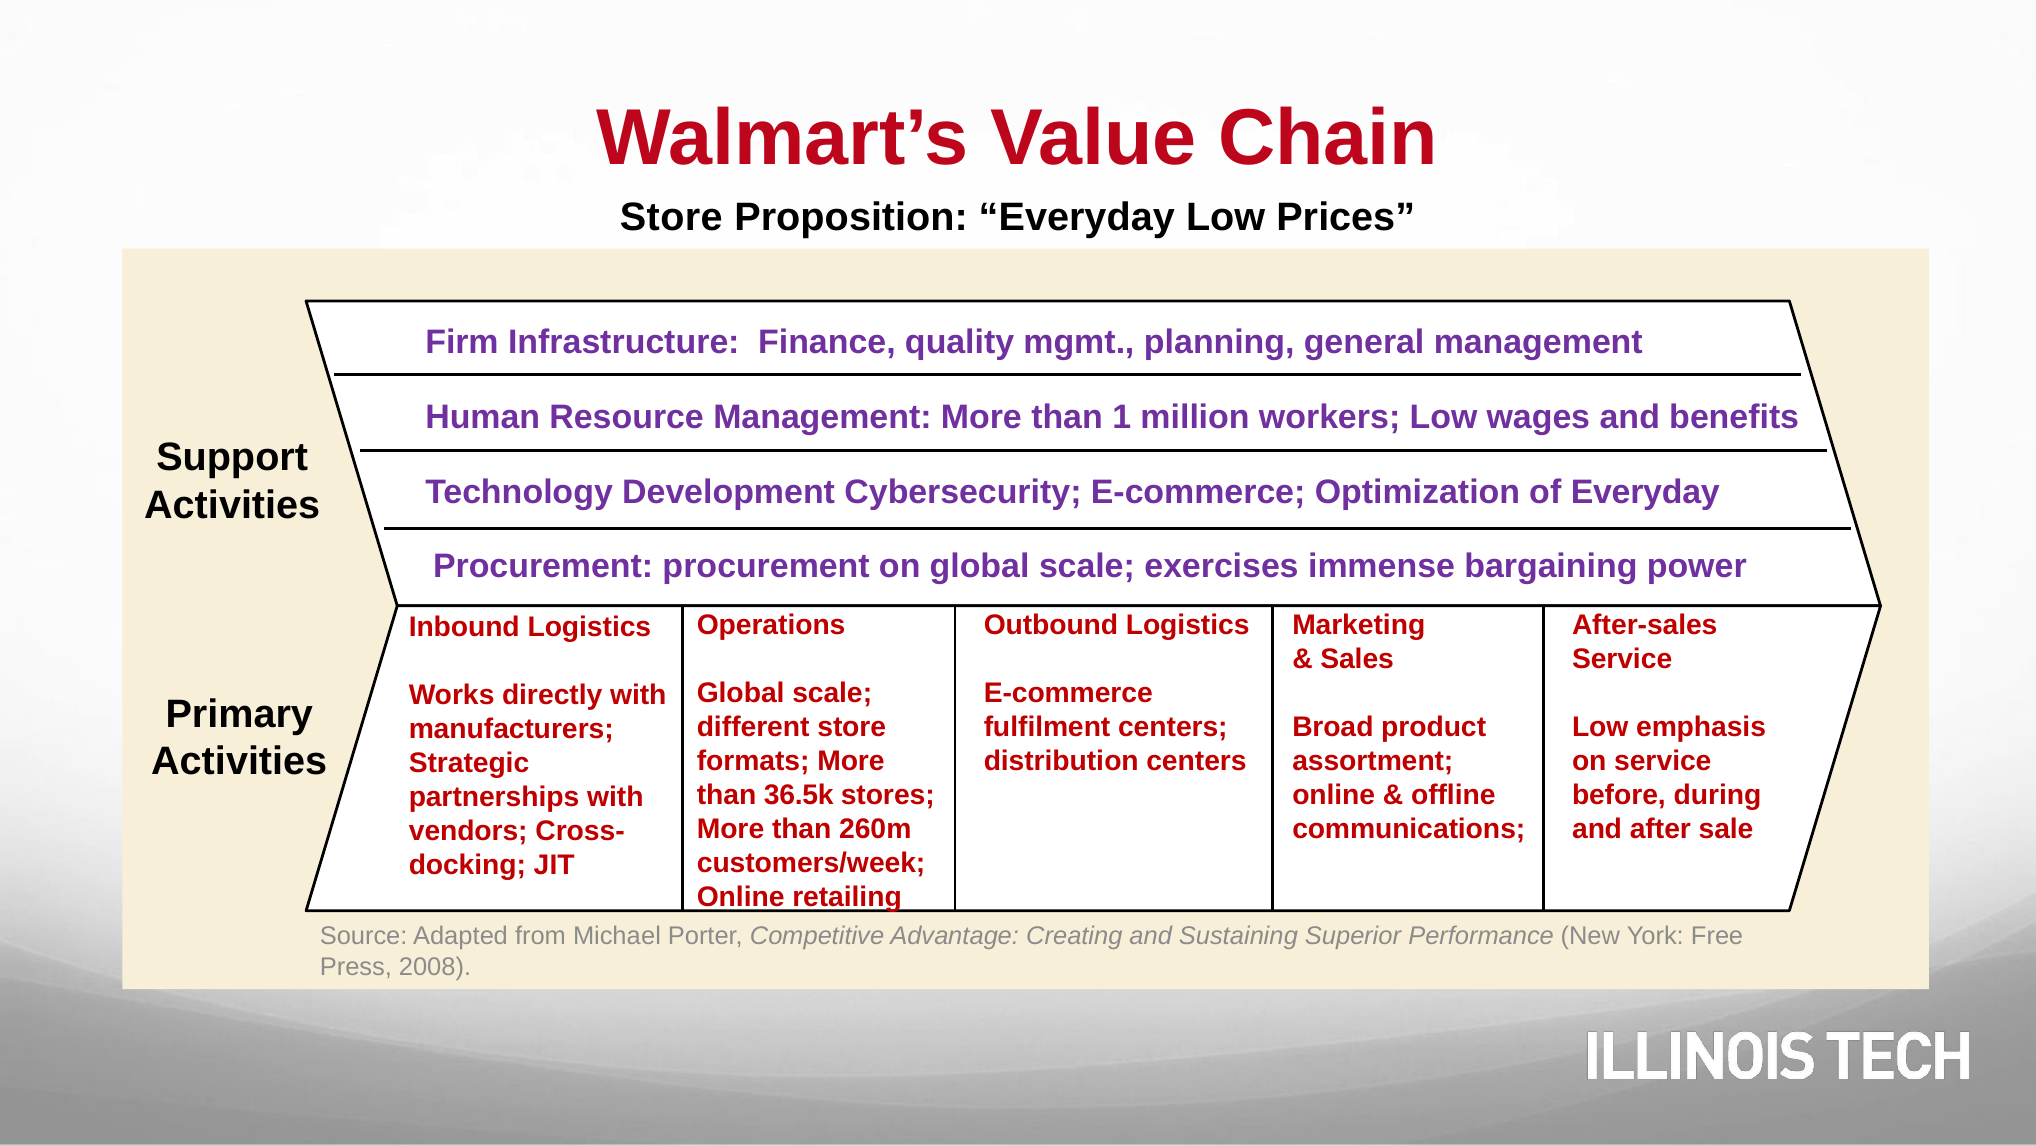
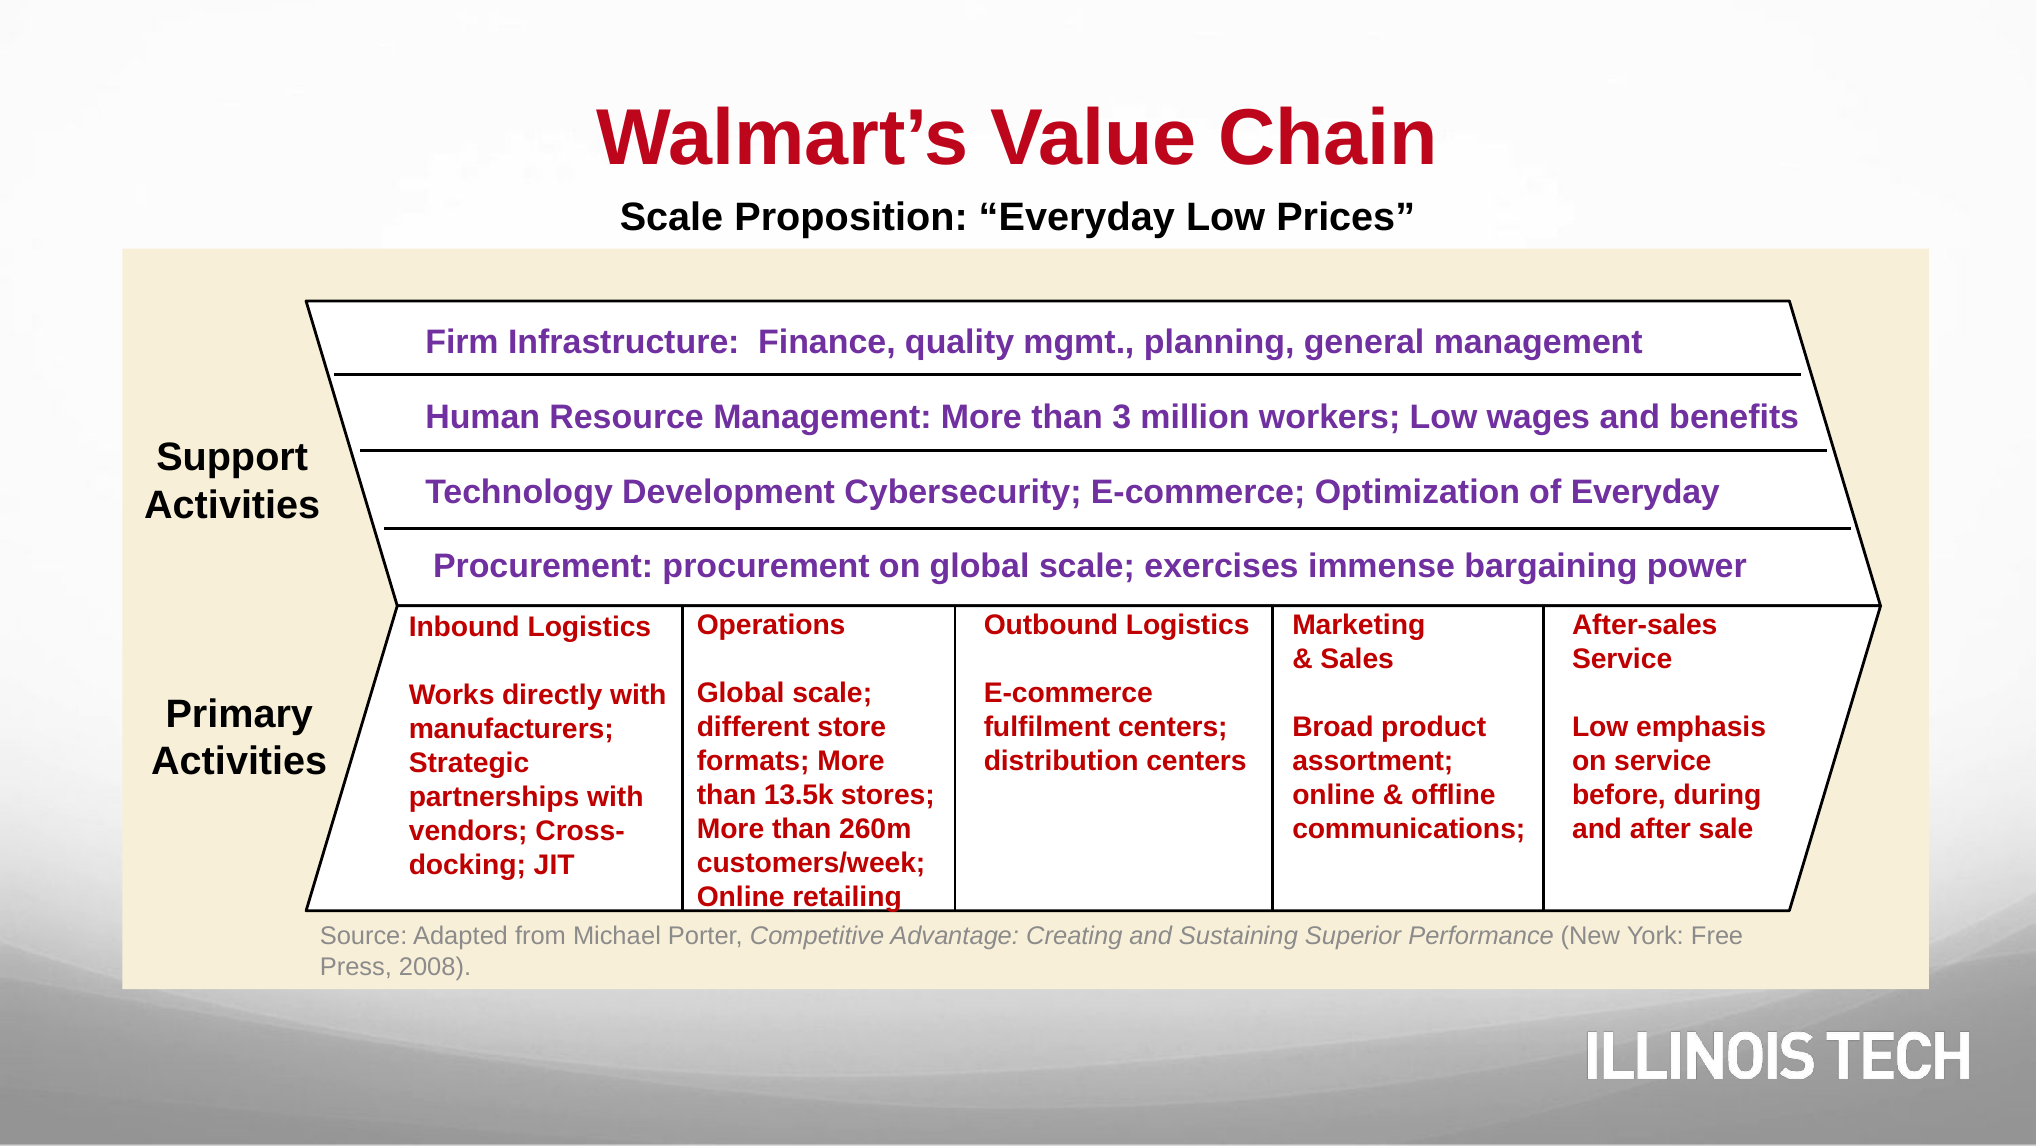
Store: Store -> Scale (672, 217)
1: 1 -> 3 (1122, 417)
36.5k: 36.5k -> 13.5k (799, 794)
